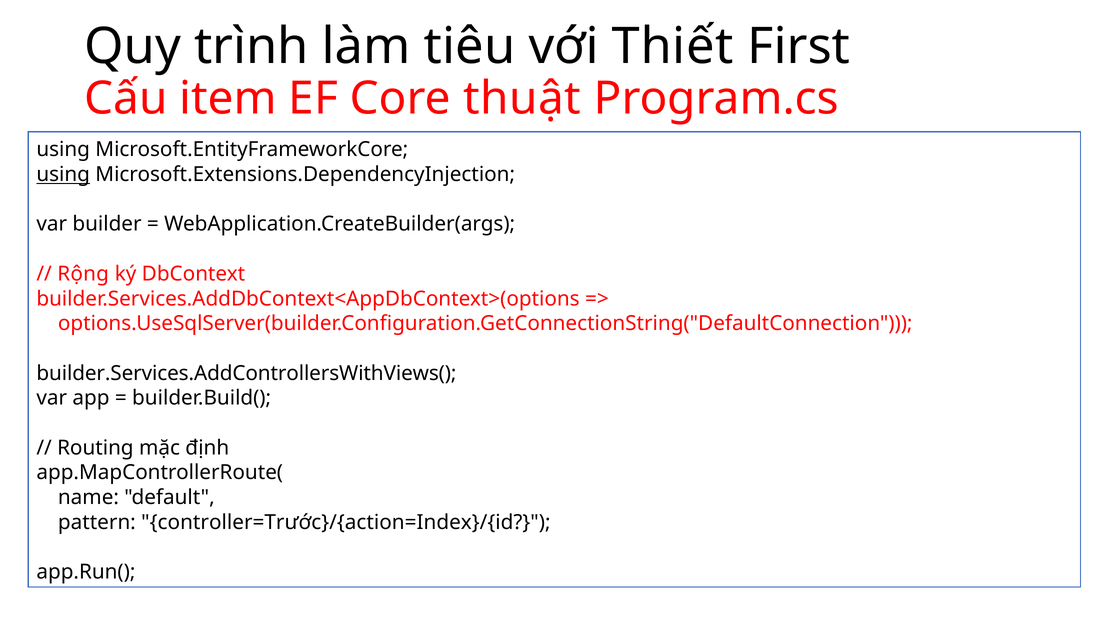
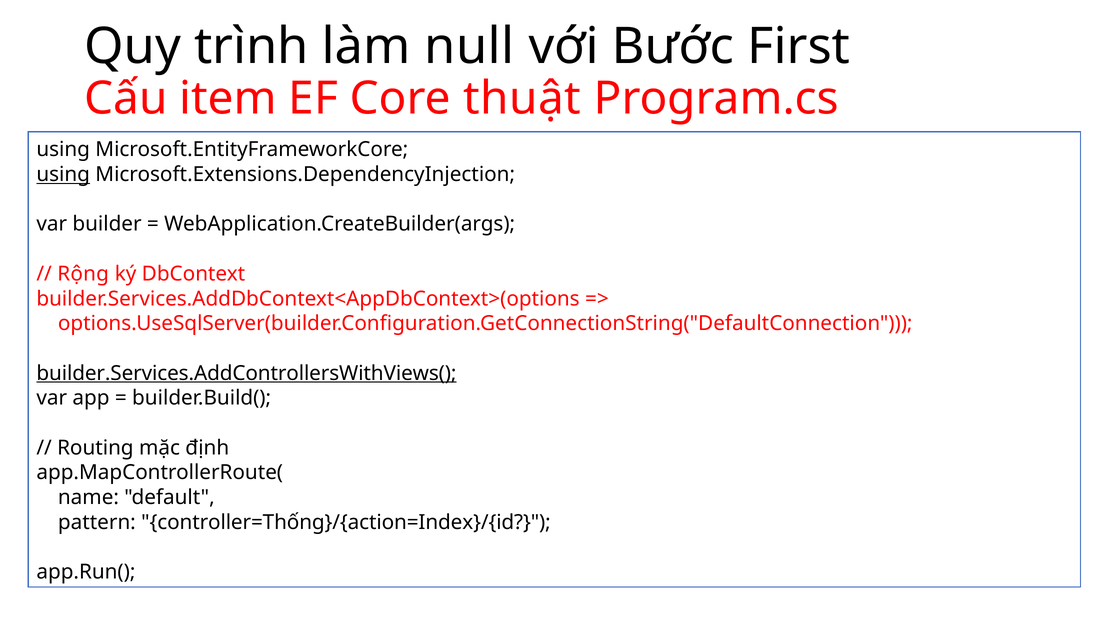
tiêu: tiêu -> null (469, 47)
Thiết: Thiết -> Bước (673, 47)
builder.Services.AddControllersWithViews( underline: none -> present (246, 374)
controller=Trước}/{action=Index}/{id: controller=Trước}/{action=Index}/{id -> controller=Thống}/{action=Index}/{id (346, 523)
